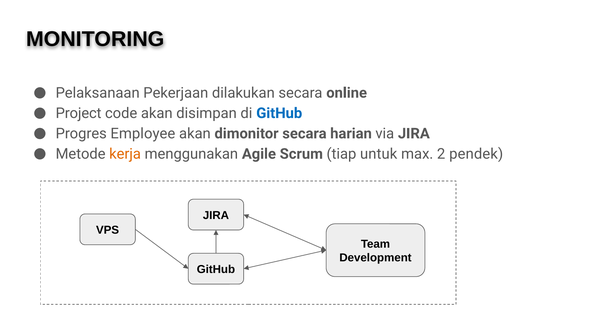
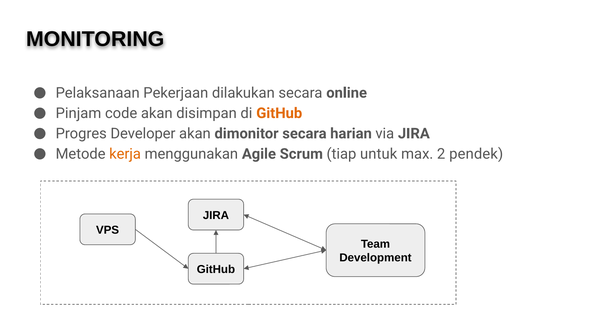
Project: Project -> Pinjam (78, 113)
GitHub colour: blue -> orange (279, 113)
Employee: Employee -> Developer (143, 134)
